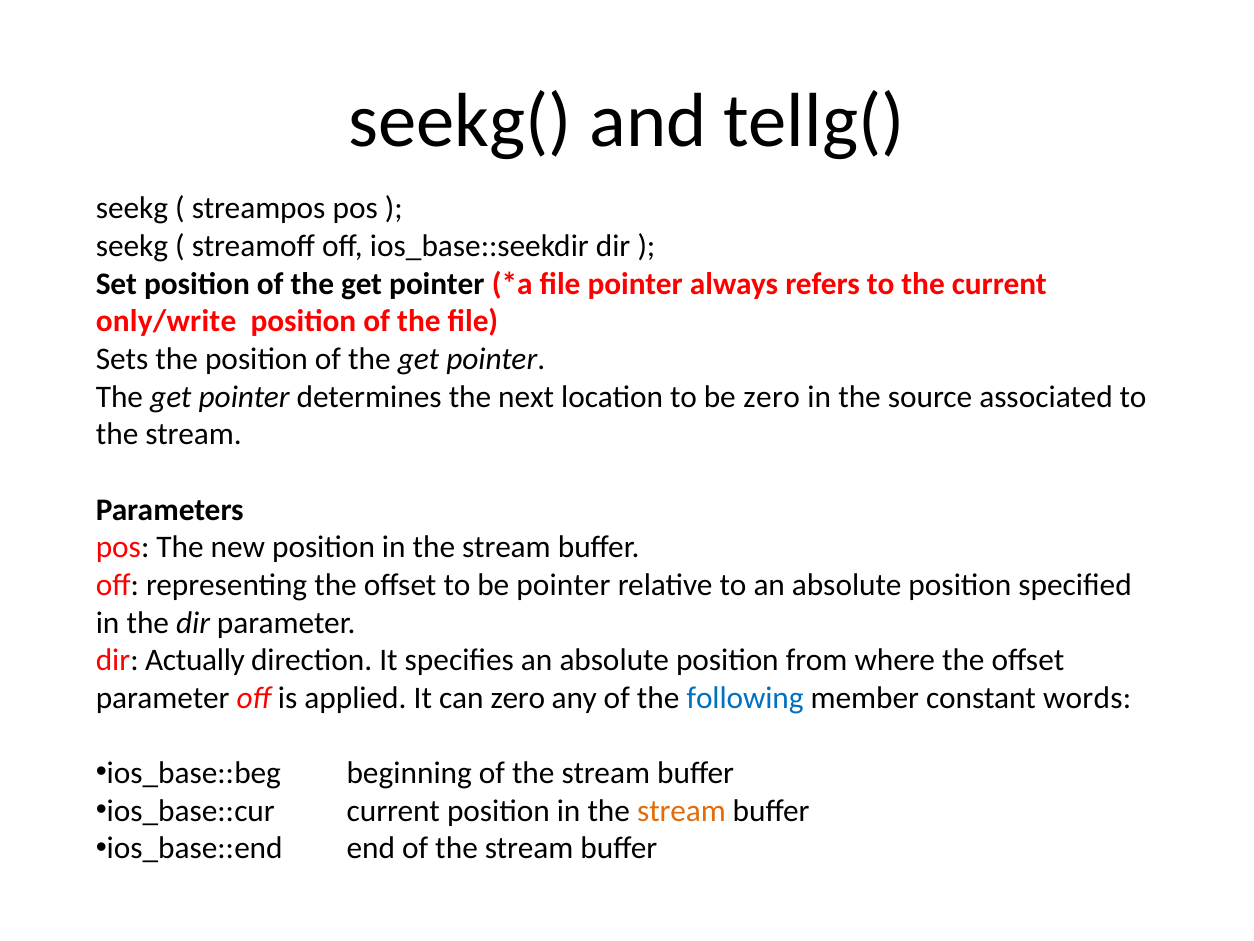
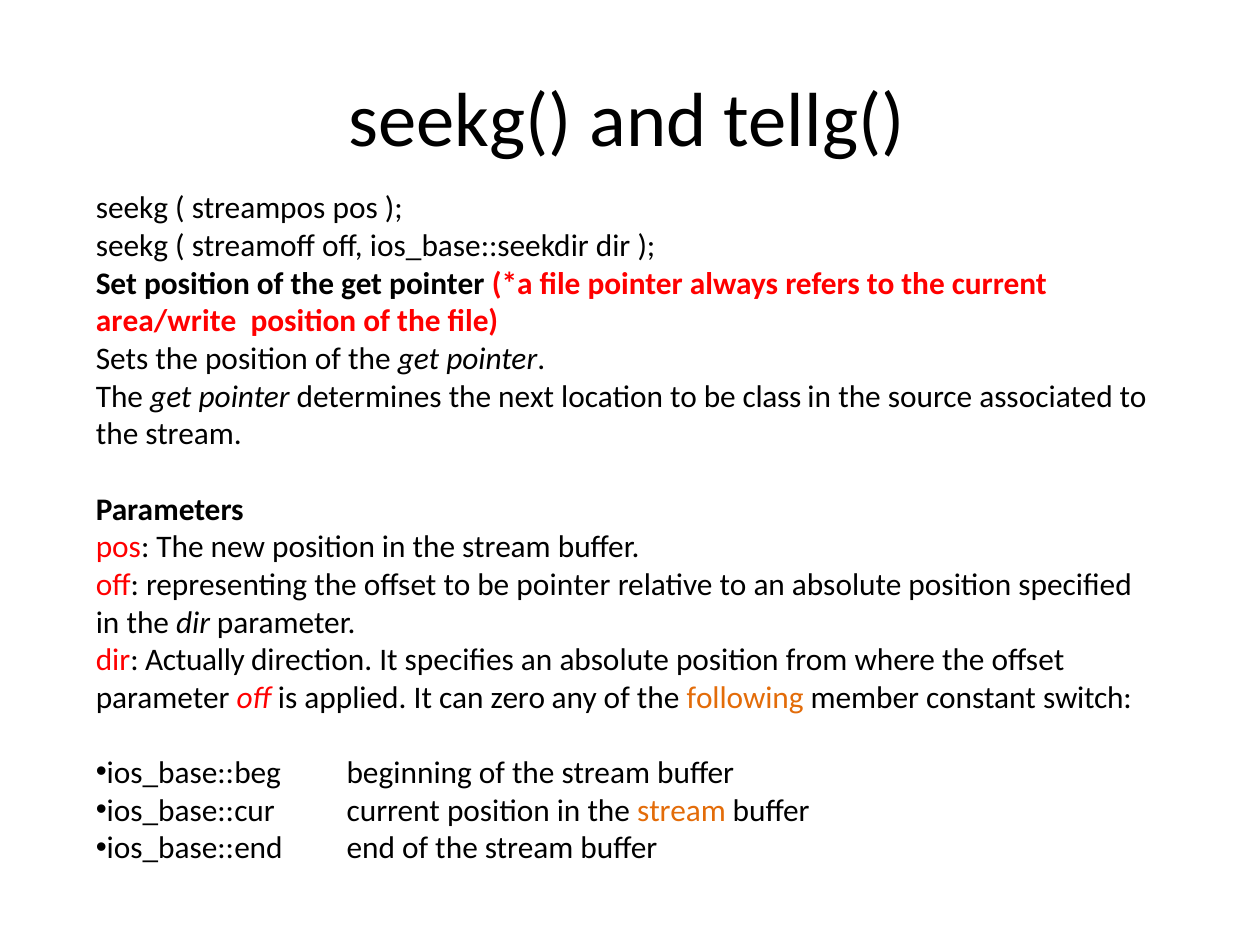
only/write: only/write -> area/write (166, 321)
be zero: zero -> class (772, 397)
following colour: blue -> orange (745, 698)
words: words -> switch (1087, 698)
